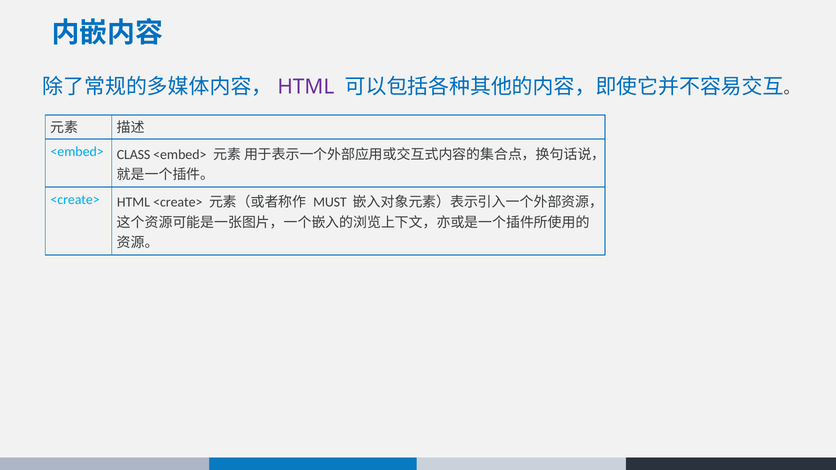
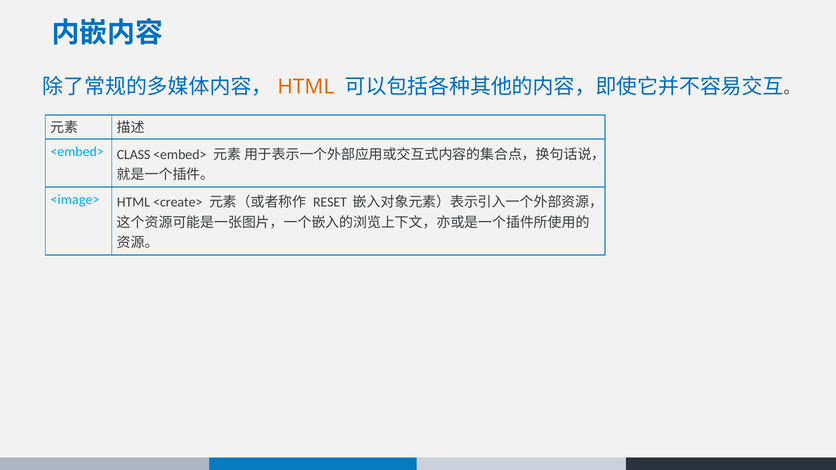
HTML colour: purple -> orange (306, 87)
<create>: <create> -> <image> (75, 200)
MUST: MUST -> RESET (330, 202)
